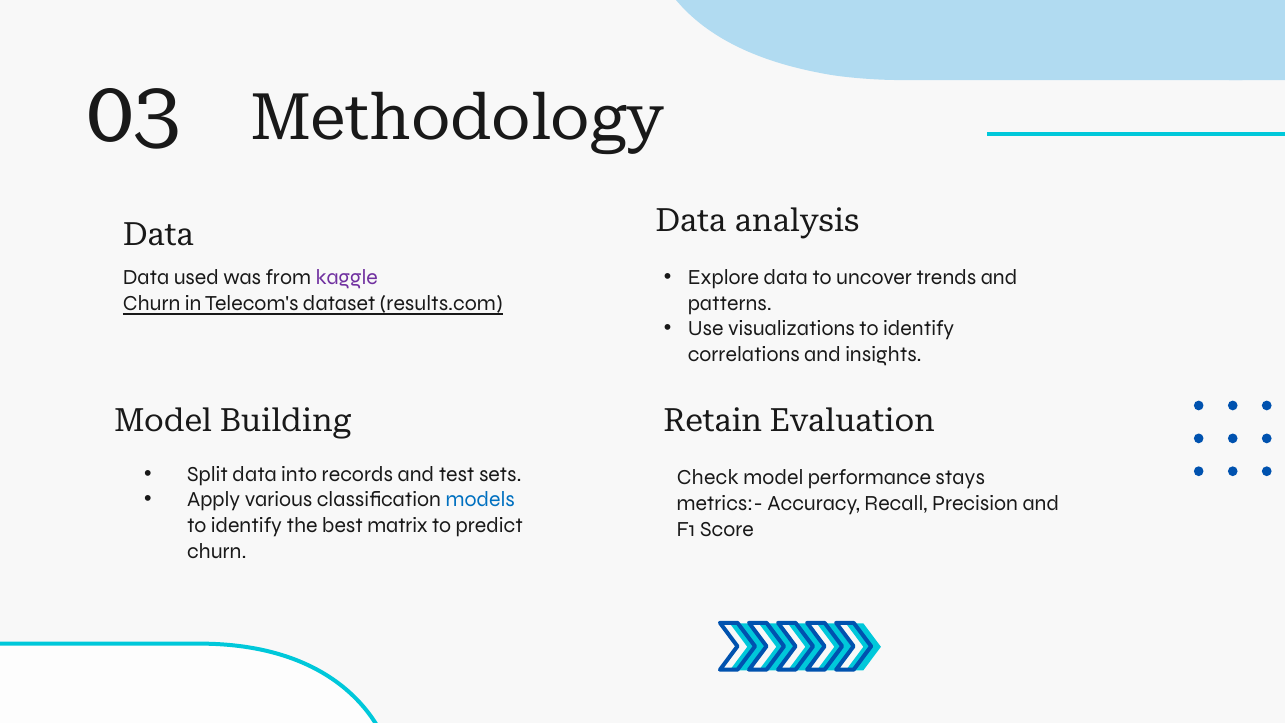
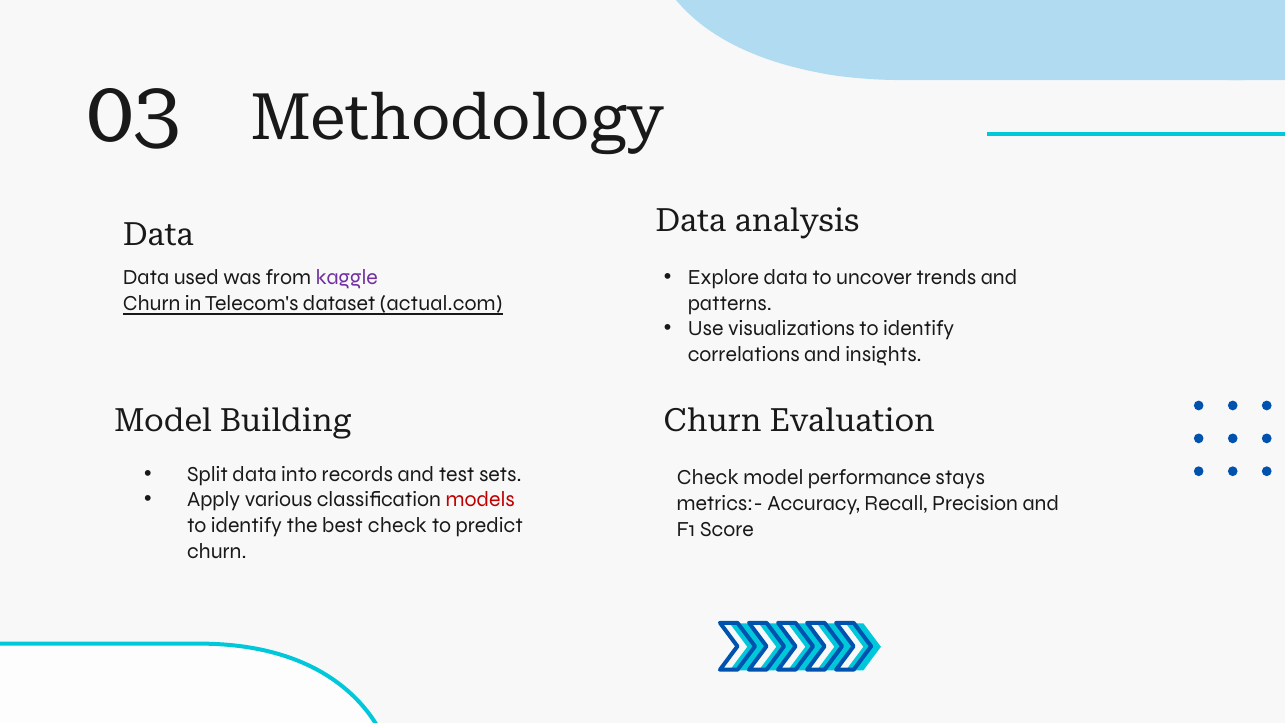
results.com: results.com -> actual.com (441, 303)
Building Retain: Retain -> Churn (713, 420)
models colour: blue -> red (480, 500)
best matrix: matrix -> check (397, 525)
